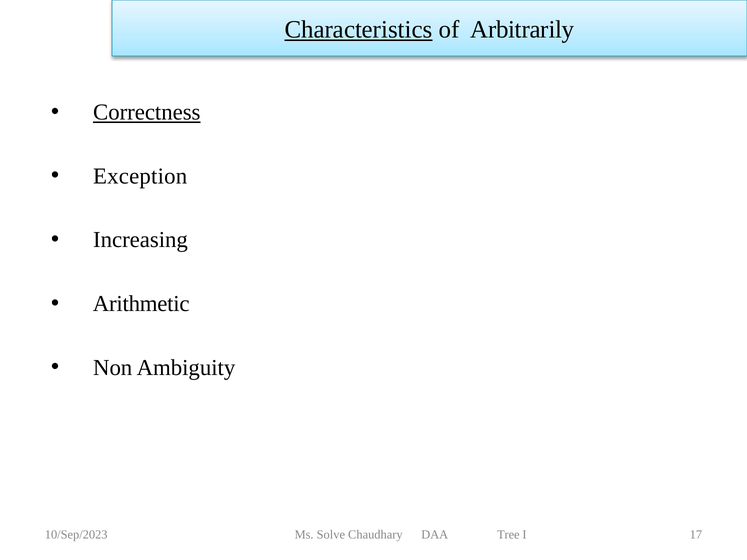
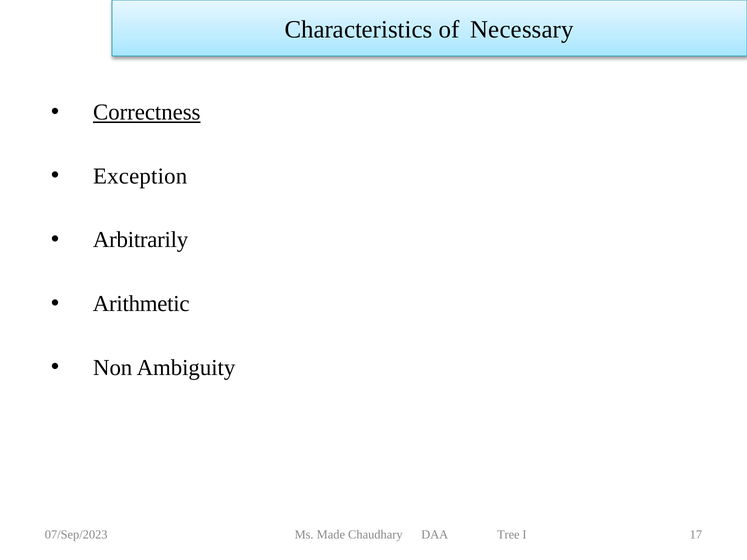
Characteristics underline: present -> none (358, 30)
Arbitrarily: Arbitrarily -> Necessary (522, 30)
Increasing: Increasing -> Arbitrarily (141, 240)
10/Sep/2023: 10/Sep/2023 -> 07/Sep/2023 (76, 535)
Solve: Solve -> Made (331, 535)
